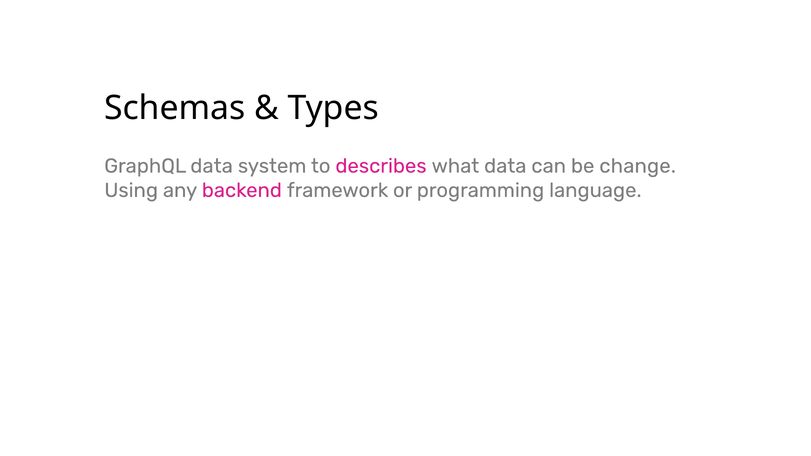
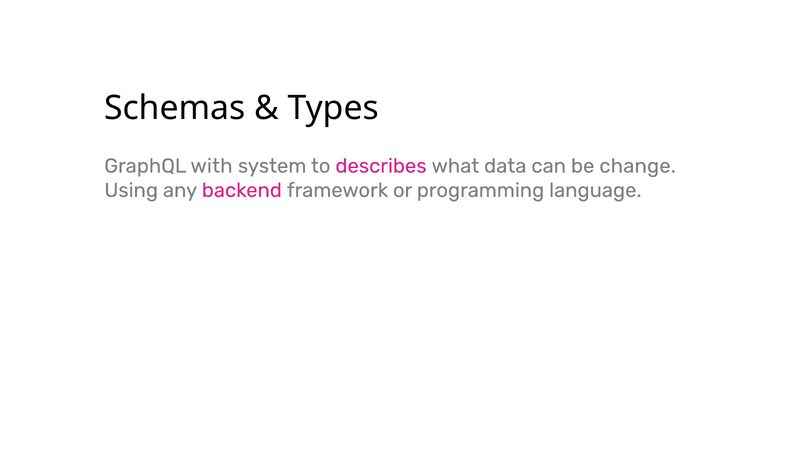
GraphQL data: data -> with (212, 166)
